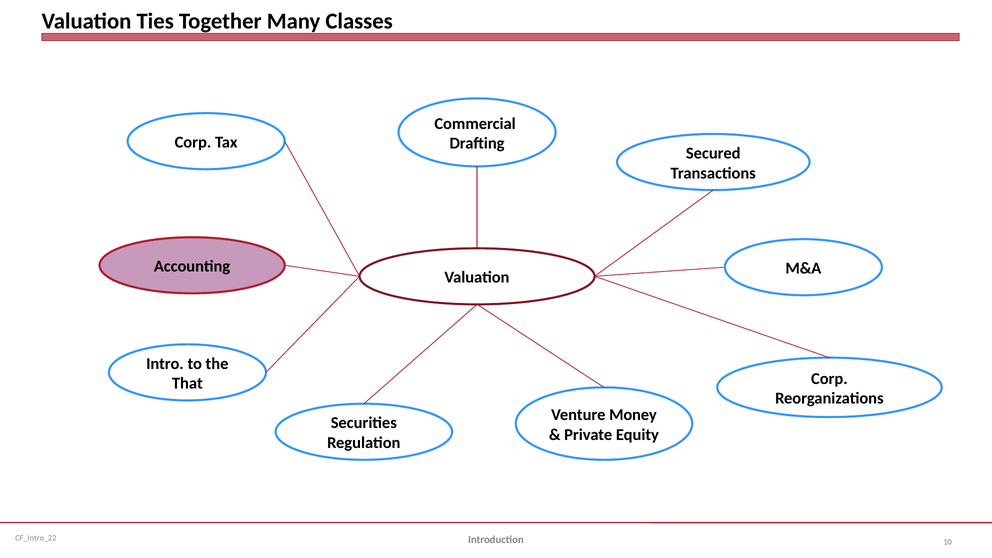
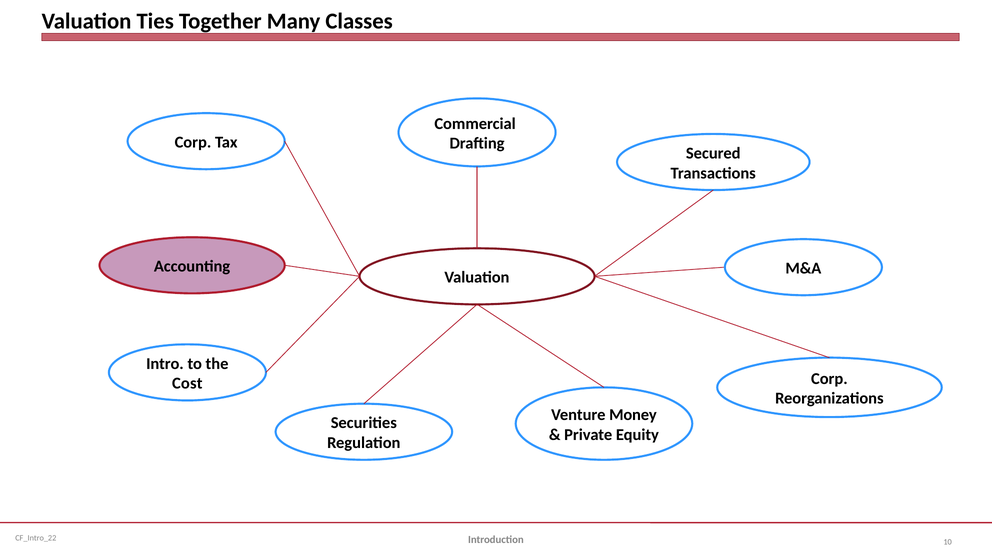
That: That -> Cost (187, 383)
